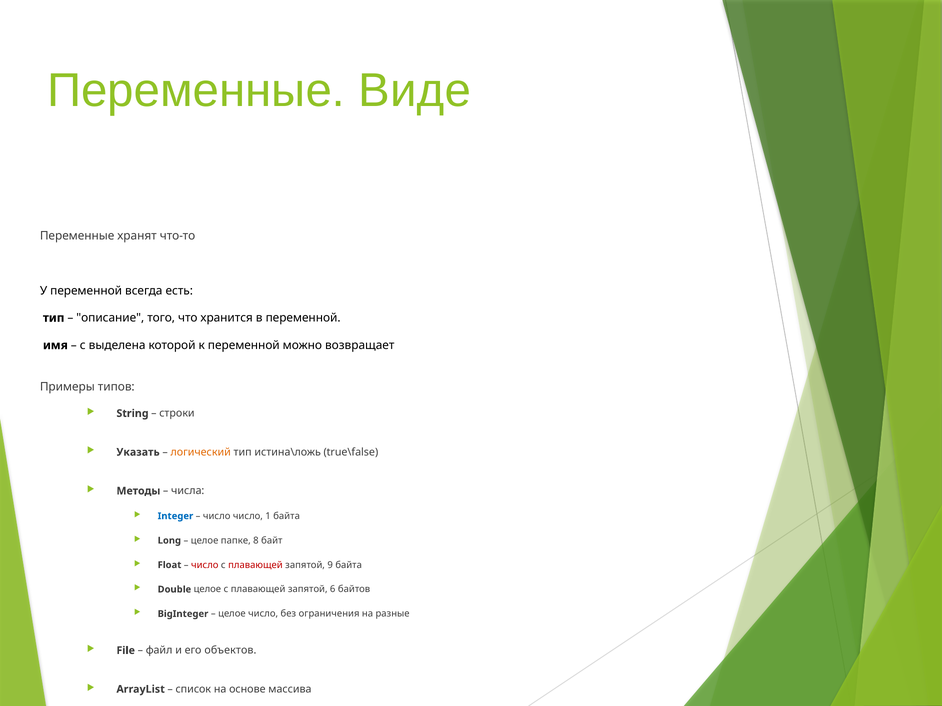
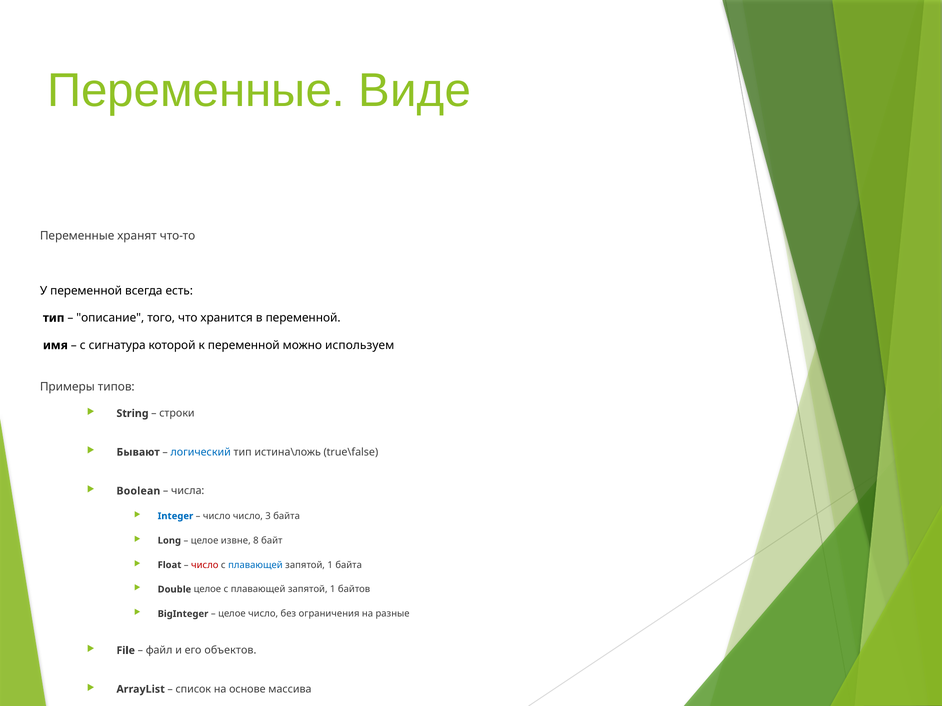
выделена: выделена -> сигнатура (117, 345)
возвращает: возвращает -> используем (360, 345)
Указать: Указать -> Бывают (138, 452)
логический colour: orange -> blue (201, 452)
Методы: Методы -> Boolean (138, 491)
1: 1 -> 3 (268, 516)
папке: папке -> извне (236, 541)
плавающей colour: red -> blue (255, 565)
9: 9 -> 1 (330, 565)
6: 6 -> 1 (333, 590)
